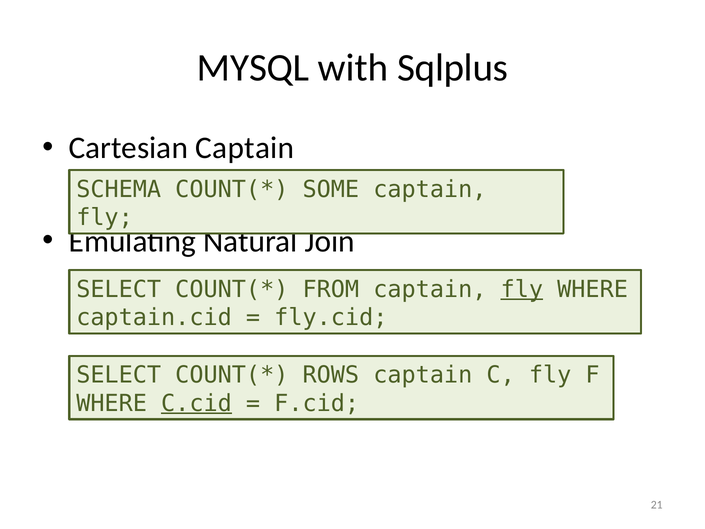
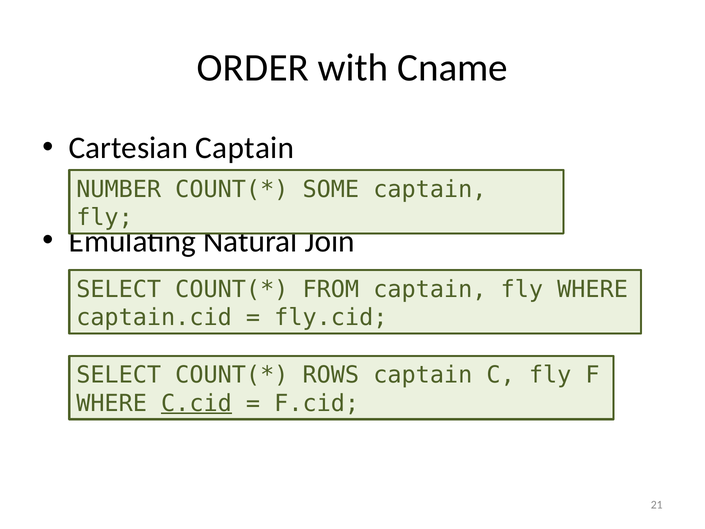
MYSQL: MYSQL -> ORDER (253, 68)
Sqlplus: Sqlplus -> Cname (453, 68)
SCHEMA: SCHEMA -> NUMBER (119, 189)
fly underline: present -> none (522, 289)
